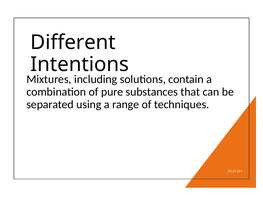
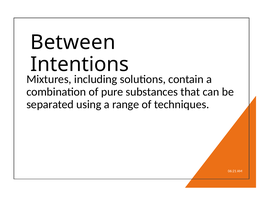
Different: Different -> Between (73, 42)
